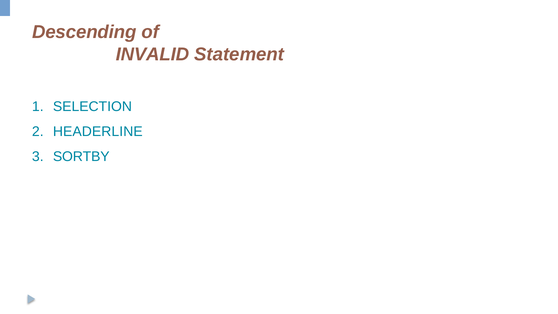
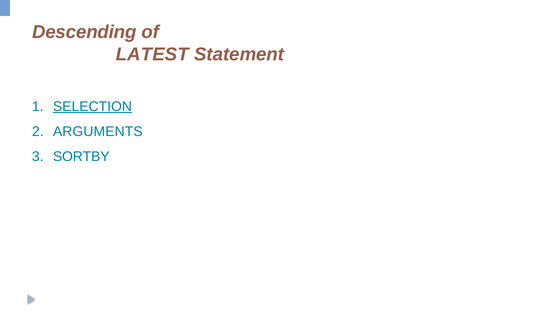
INVALID: INVALID -> LATEST (152, 54)
SELECTION underline: none -> present (92, 106)
HEADERLINE: HEADERLINE -> ARGUMENTS (98, 132)
